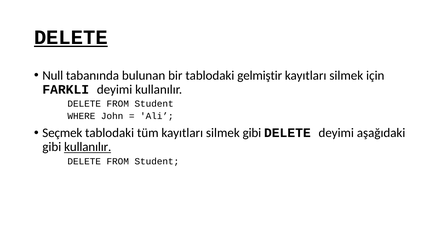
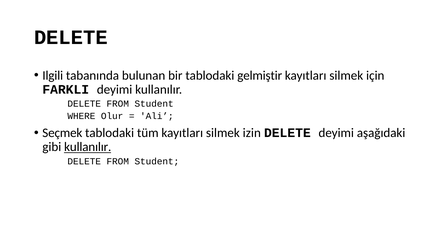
DELETE underline: present -> none (71, 37)
Null: Null -> Ilgili (53, 75)
John: John -> Olur (112, 116)
silmek gibi: gibi -> izin (252, 133)
